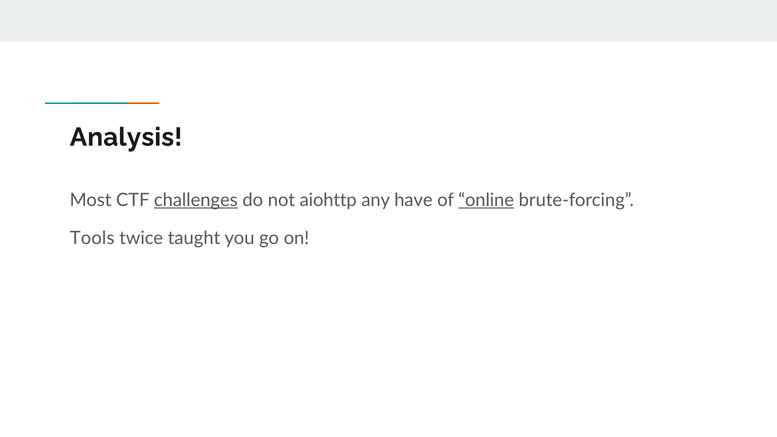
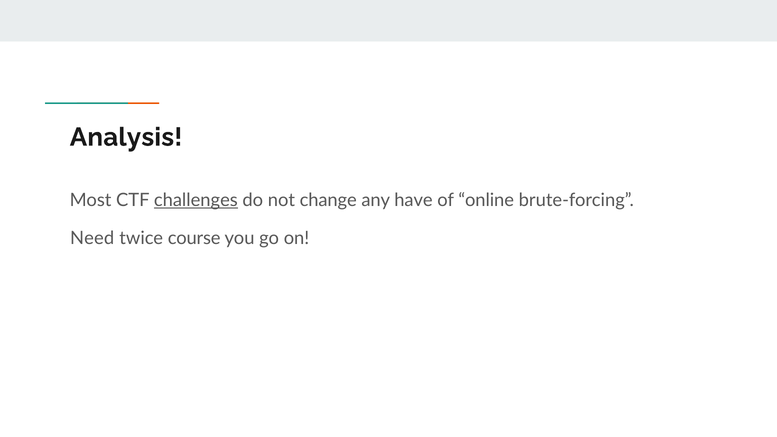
aiohttp: aiohttp -> change (328, 200)
online underline: present -> none (486, 200)
Tools: Tools -> Need (92, 238)
taught: taught -> course (194, 238)
